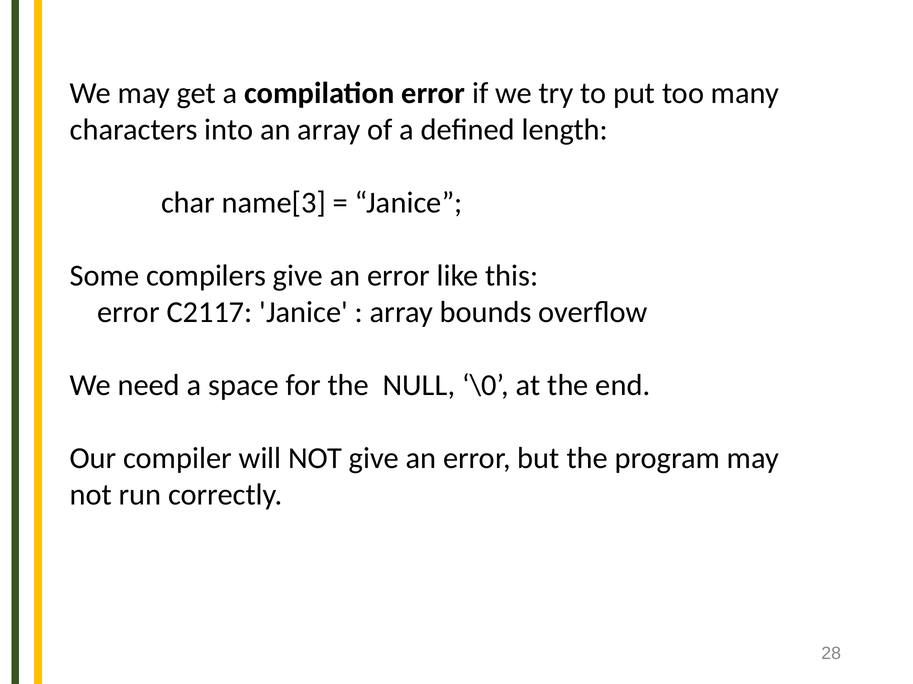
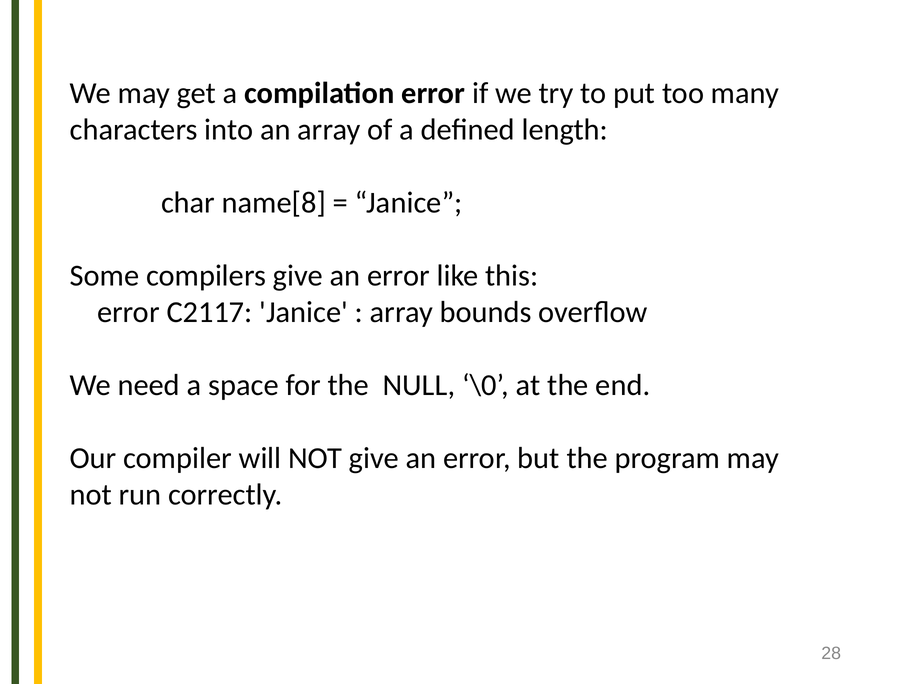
name[3: name[3 -> name[8 (274, 203)
